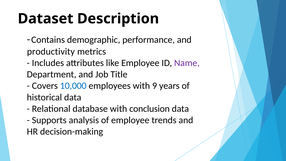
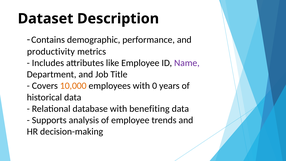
10,000 colour: blue -> orange (73, 86)
9: 9 -> 0 (155, 86)
conclusion: conclusion -> benefiting (149, 109)
